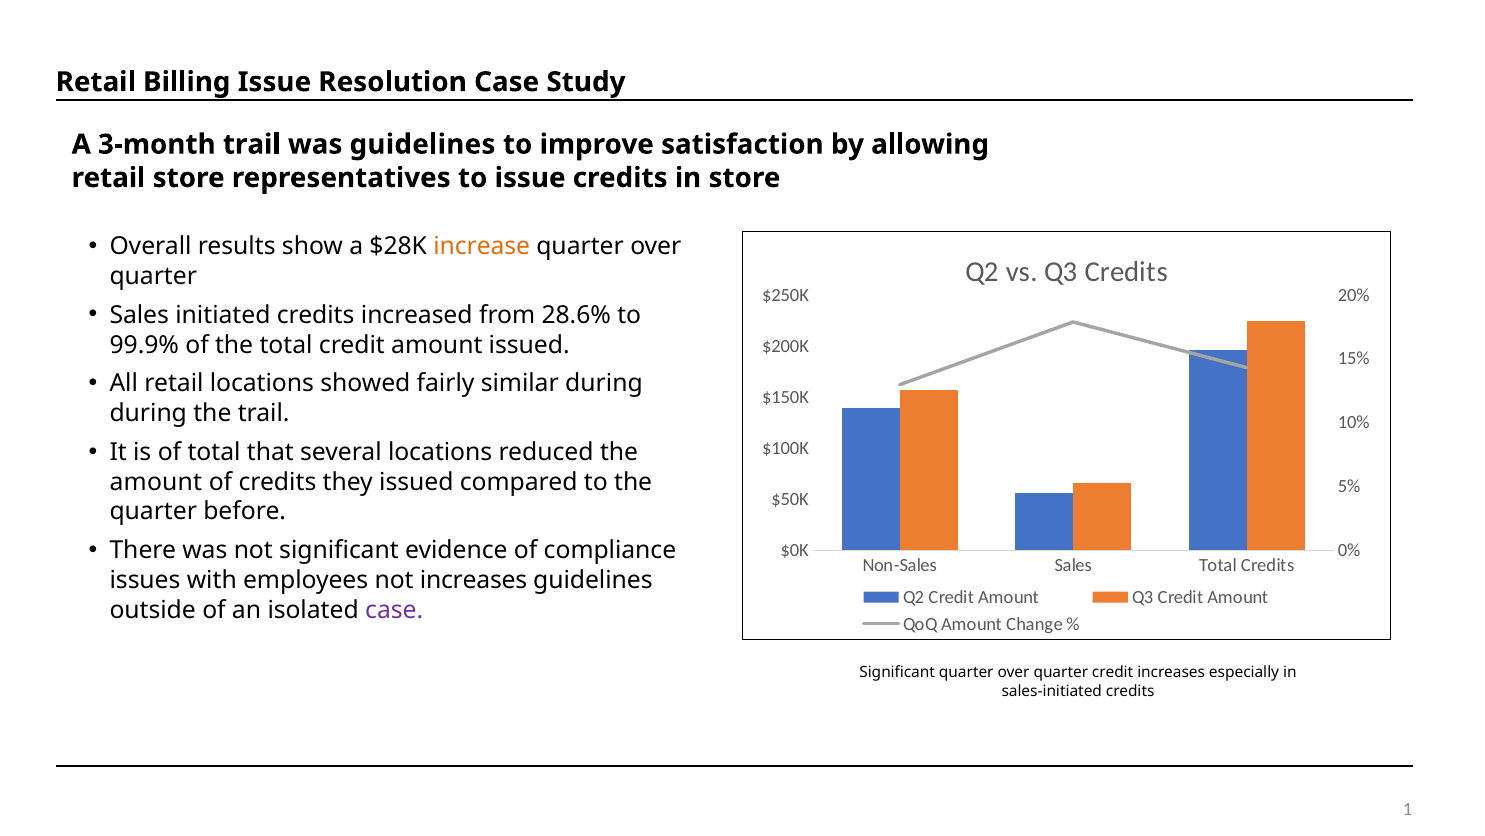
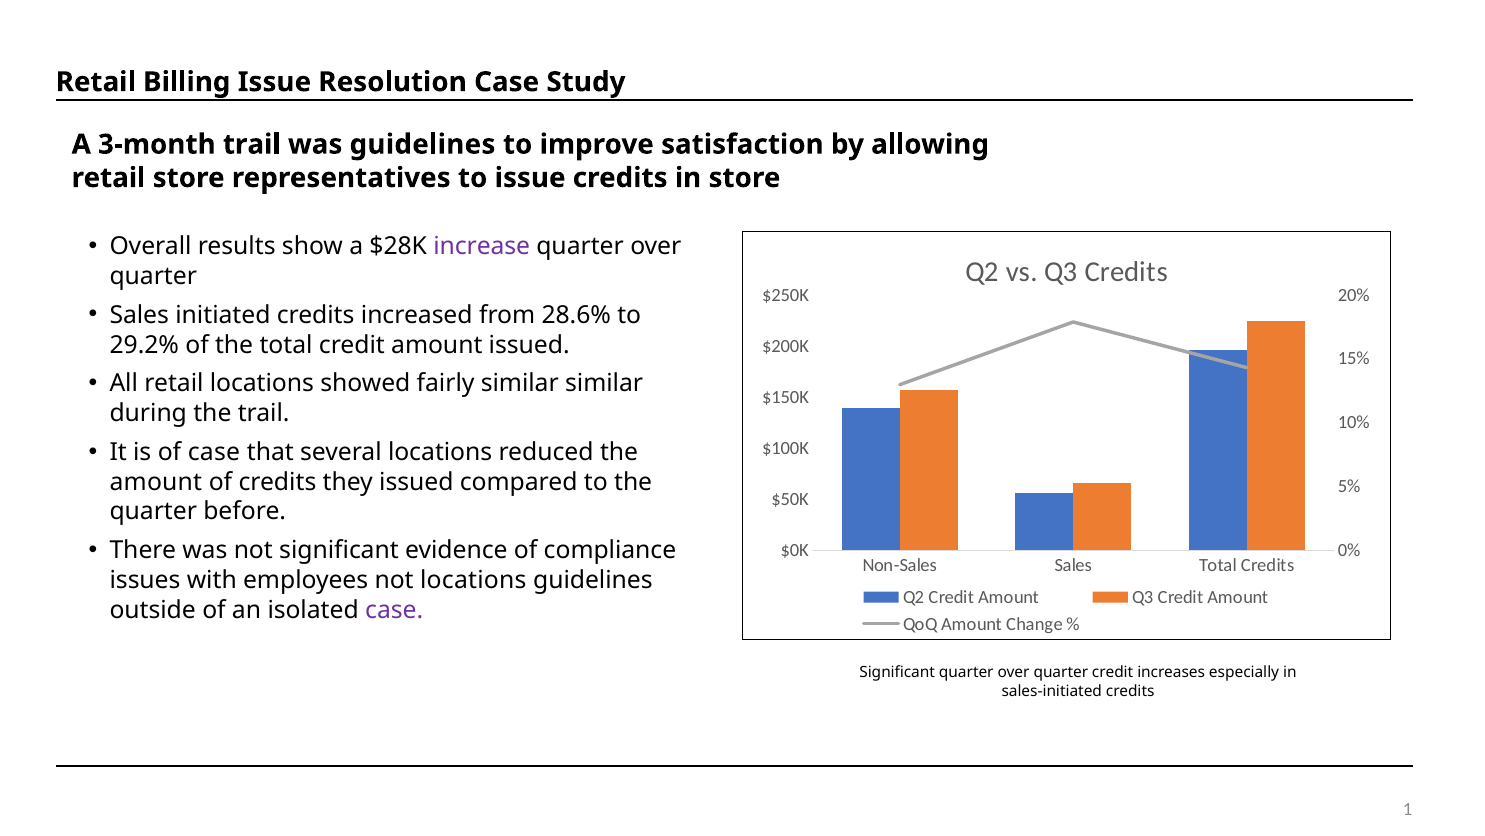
increase colour: orange -> purple (482, 246)
99.9%: 99.9% -> 29.2% (144, 345)
similar during: during -> similar (604, 383)
of total: total -> case (214, 452)
not increases: increases -> locations (473, 580)
